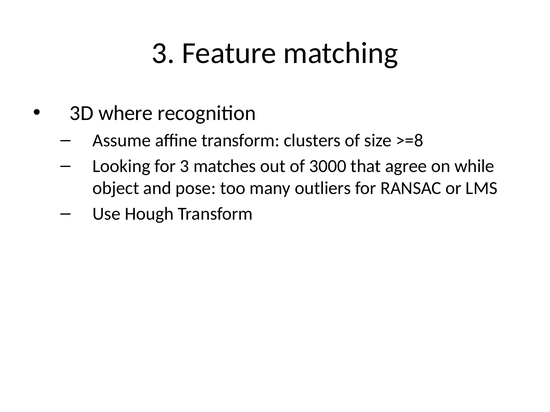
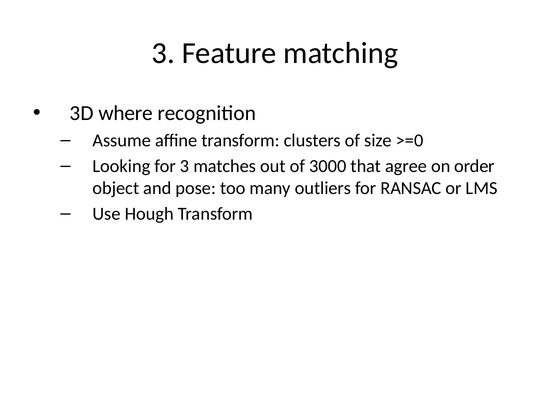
>=8: >=8 -> >=0 (410, 141)
while: while -> order (474, 166)
